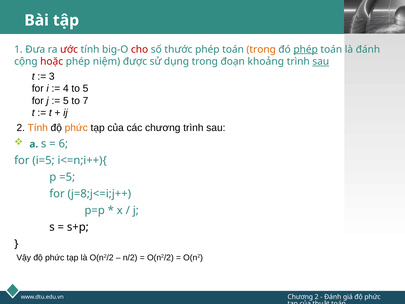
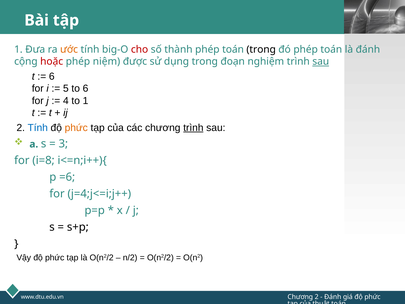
ước colour: red -> orange (69, 49)
thước: thước -> thành (178, 49)
trong colour: orange -> black (261, 49)
phép underline: present -> none (306, 49)
khoảng: khoảng -> nghiệm (266, 61)
3: 3 -> 6 (52, 76)
4: 4 -> 5 (66, 88)
to 5: 5 -> 6 (85, 88)
5: 5 -> 4 (66, 101)
to 7: 7 -> 1 (85, 101)
Tính colour: orange -> blue (38, 128)
trình underline: none -> present (193, 128)
6: 6 -> 3 (63, 144)
i=5: i=5 -> i=8 (44, 160)
=5: =5 -> =6 (67, 177)
j=8;j<=i;j++: j=8;j<=i;j++ -> j=4;j<=i;j++ (99, 194)
